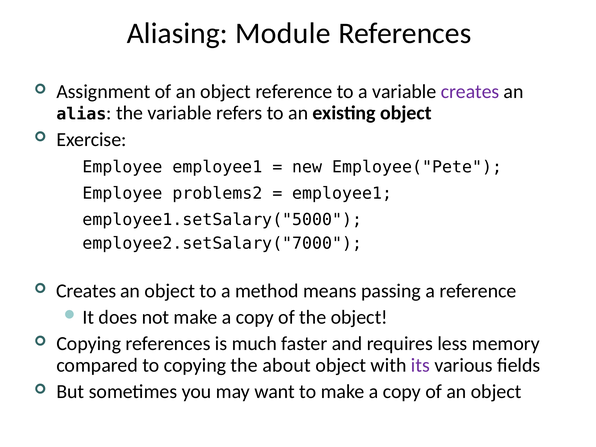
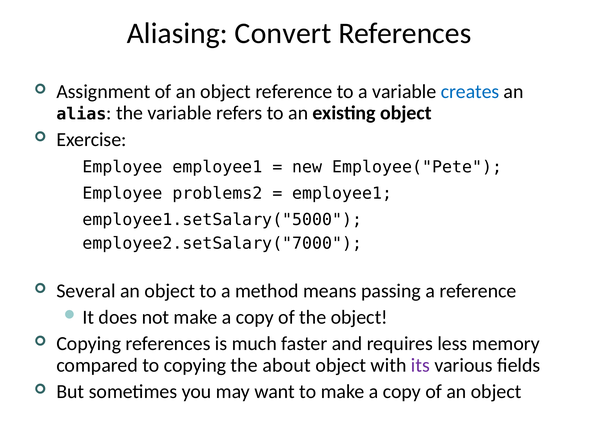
Module: Module -> Convert (283, 33)
creates colour: purple -> blue (470, 92)
Creates: Creates -> Several (86, 291)
